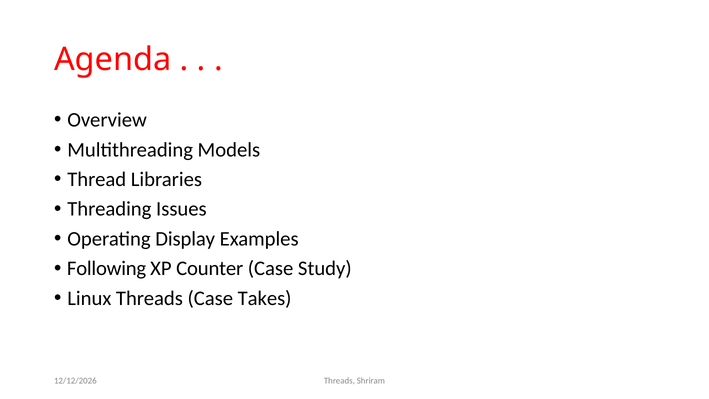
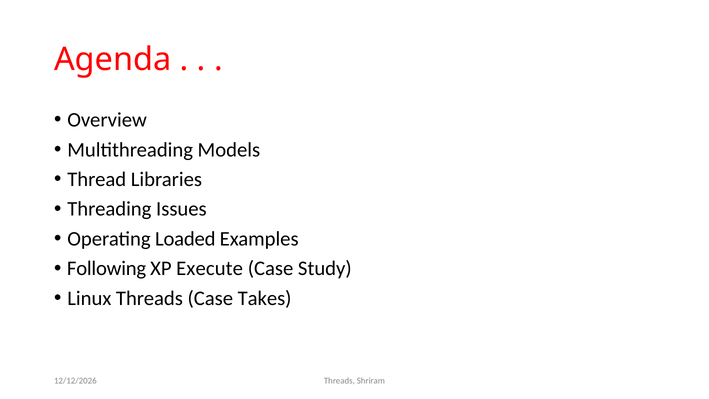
Display: Display -> Loaded (185, 239)
Counter: Counter -> Execute (210, 269)
